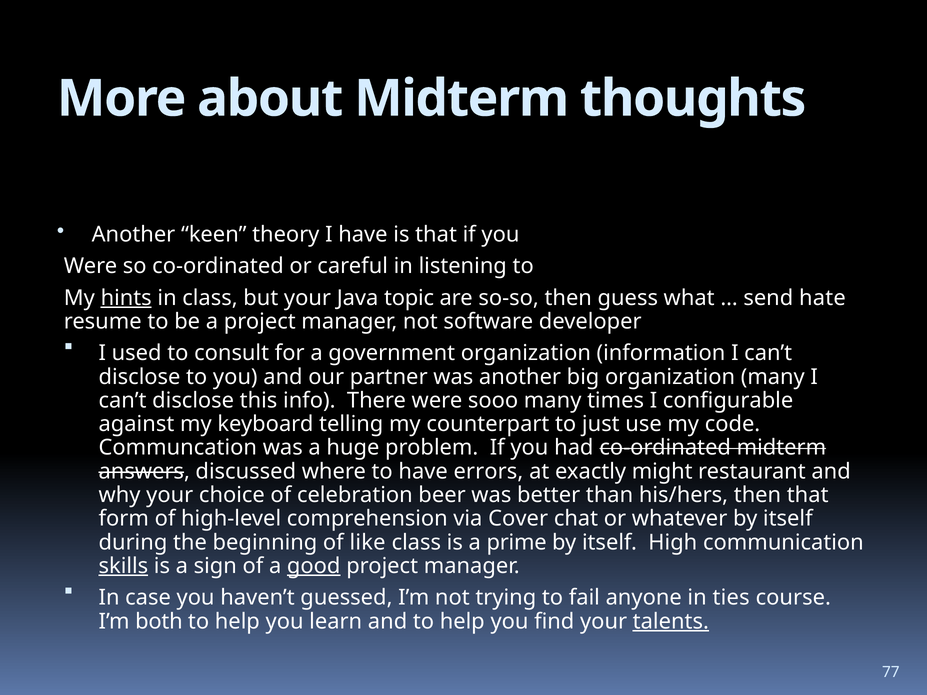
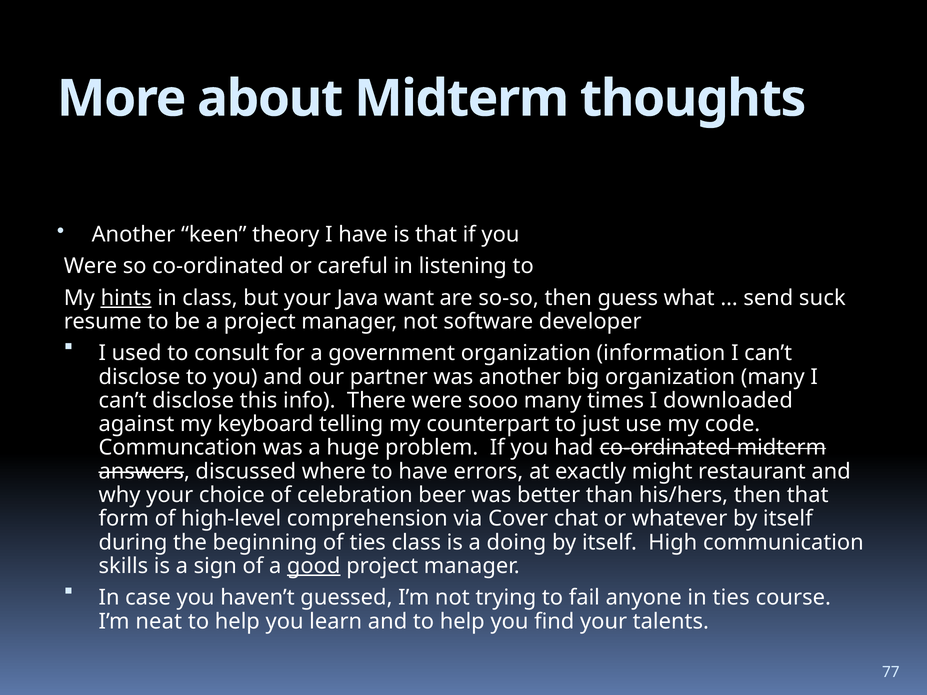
topic: topic -> want (409, 298)
hate: hate -> suck (822, 298)
configurable: configurable -> downloaded (728, 401)
of like: like -> ties (368, 543)
prime: prime -> doing (516, 543)
skills underline: present -> none (123, 566)
both: both -> neat (159, 622)
talents underline: present -> none (671, 622)
